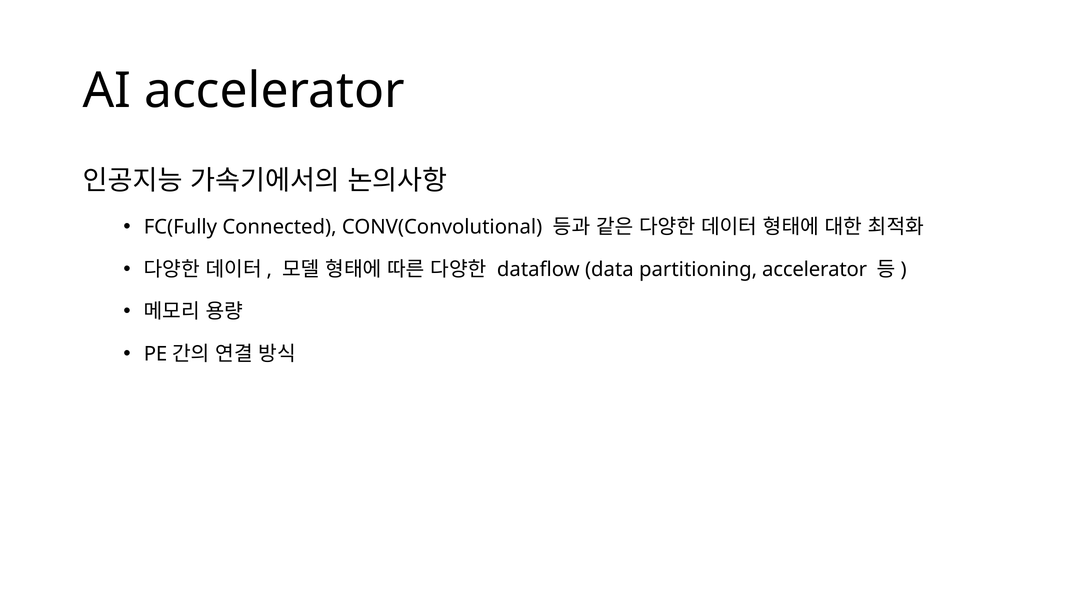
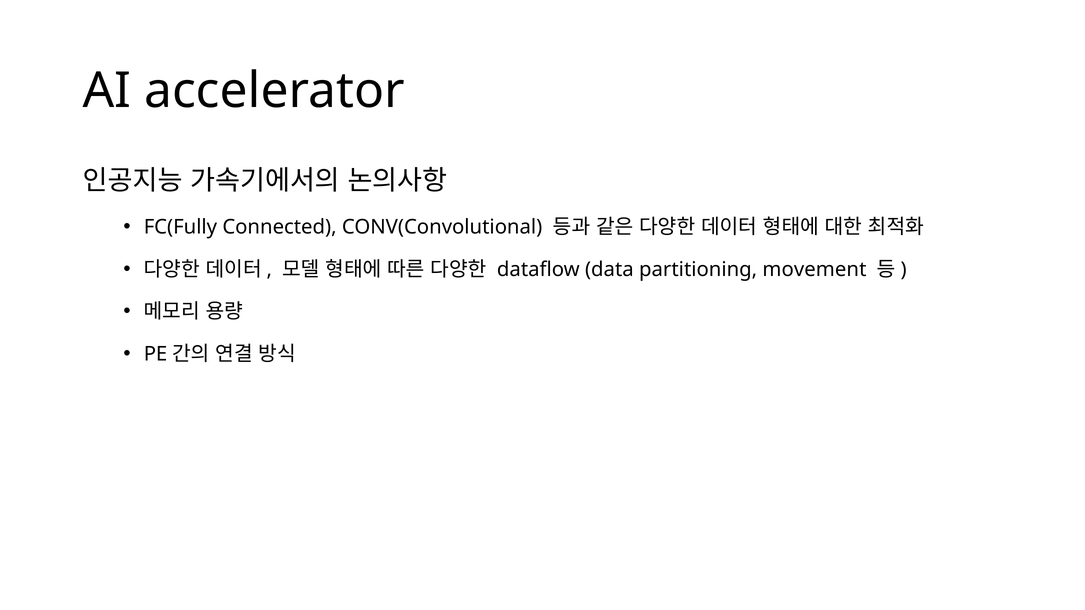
partitioning accelerator: accelerator -> movement (814, 270)
